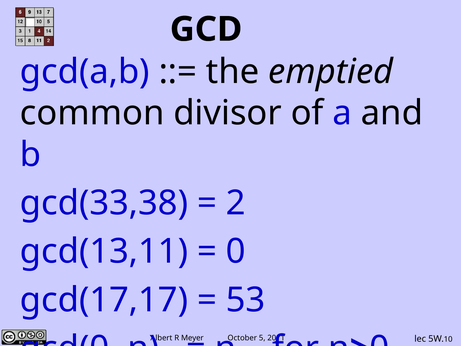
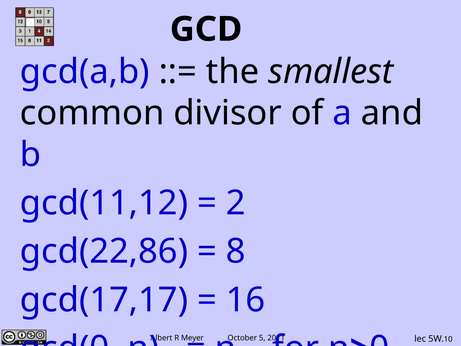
emptied: emptied -> smallest (331, 72)
gcd(33,38: gcd(33,38 -> gcd(11,12 (104, 203)
gcd(13,11: gcd(13,11 -> gcd(22,86 (104, 251)
0: 0 -> 8 (236, 251)
53: 53 -> 16 (246, 300)
